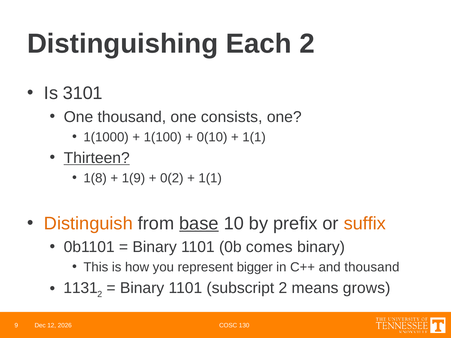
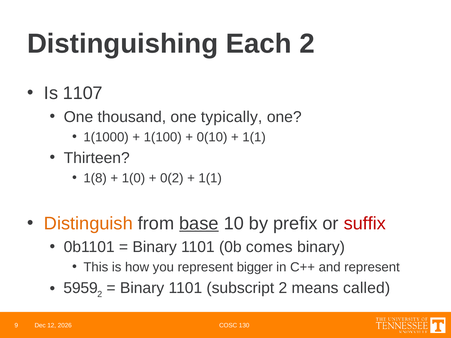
3101: 3101 -> 1107 (83, 93)
consists: consists -> typically (232, 117)
Thirteen underline: present -> none (97, 158)
1(9: 1(9 -> 1(0 (133, 178)
suffix colour: orange -> red (365, 224)
and thousand: thousand -> represent (372, 267)
1131: 1131 -> 5959 (81, 288)
grows: grows -> called (367, 288)
